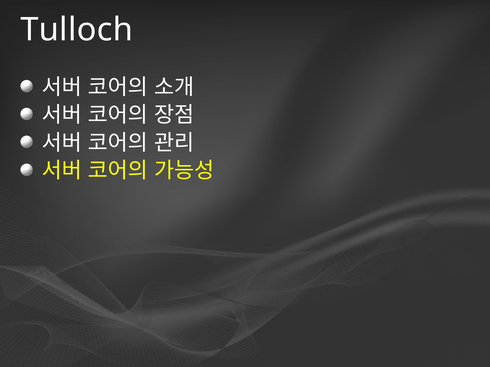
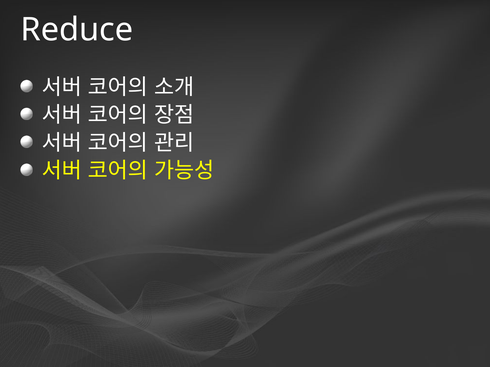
Tulloch: Tulloch -> Reduce (77, 30)
